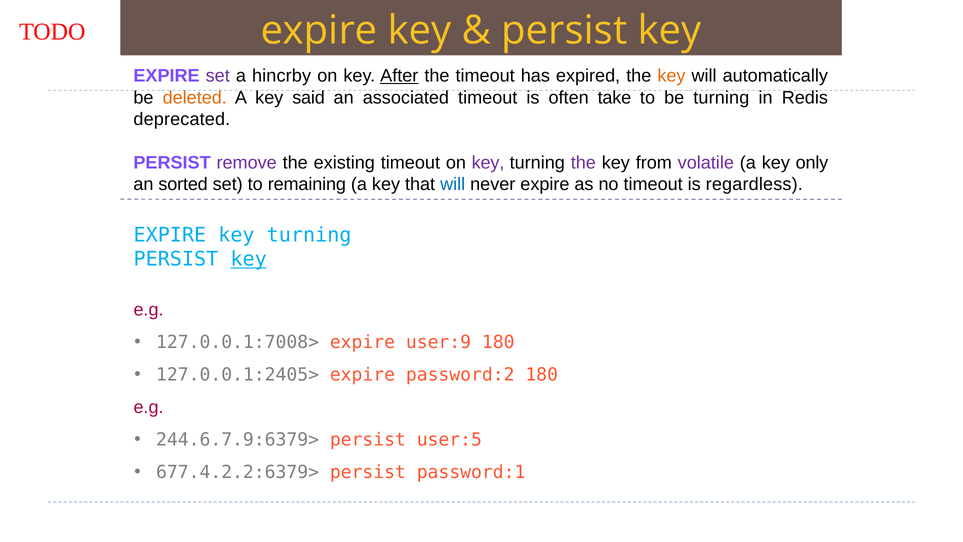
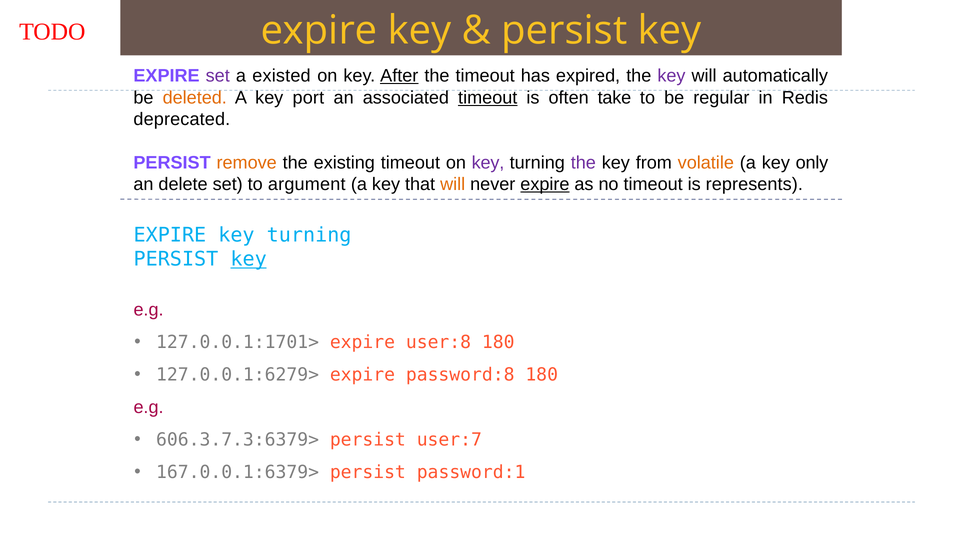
hincrby: hincrby -> existed (282, 76)
key colour: orange -> purple (671, 76)
said: said -> port (308, 97)
timeout underline: none -> present (488, 97)
be turning: turning -> regular (721, 97)
remove colour: purple -> orange (247, 162)
volatile colour: purple -> orange (706, 162)
sorted: sorted -> delete (183, 184)
remaining: remaining -> argument (307, 184)
will colour: blue -> orange (453, 184)
expire underline: none -> present (545, 184)
regardless: regardless -> represents (754, 184)
127.0.0.1:7008>: 127.0.0.1:7008> -> 127.0.0.1:1701> (238, 342)
user:9: user:9 -> user:8 (439, 342)
127.0.0.1:2405>: 127.0.0.1:2405> -> 127.0.0.1:6279> (238, 375)
password:2: password:2 -> password:8 (460, 375)
244.6.7.9:6379>: 244.6.7.9:6379> -> 606.3.7.3:6379> (238, 440)
user:5: user:5 -> user:7 (449, 440)
677.4.2.2:6379>: 677.4.2.2:6379> -> 167.0.0.1:6379> (238, 472)
